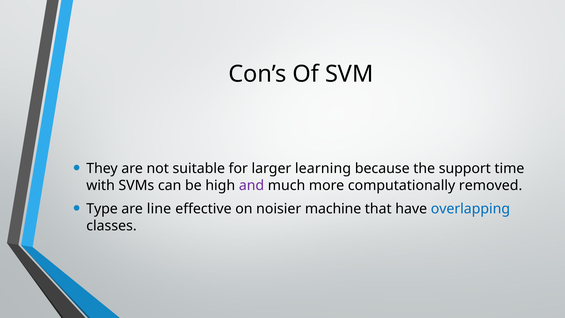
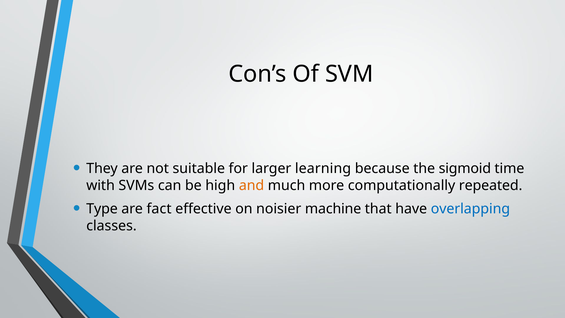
support: support -> sigmoid (465, 168)
and colour: purple -> orange (252, 185)
removed: removed -> repeated (491, 185)
line: line -> fact (159, 209)
